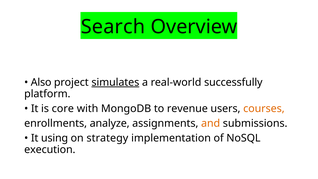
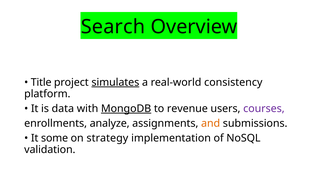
Also: Also -> Title (41, 82)
successfully: successfully -> consistency (233, 82)
core: core -> data (63, 108)
MongoDB underline: none -> present (126, 108)
courses colour: orange -> purple (264, 108)
using: using -> some (55, 138)
execution: execution -> validation (50, 149)
